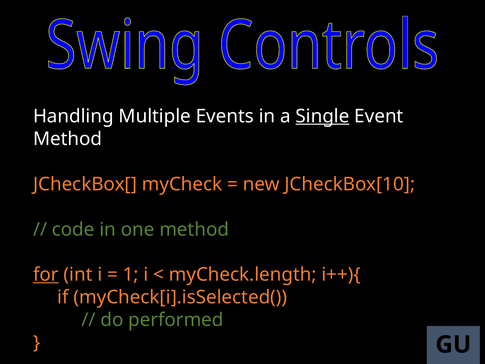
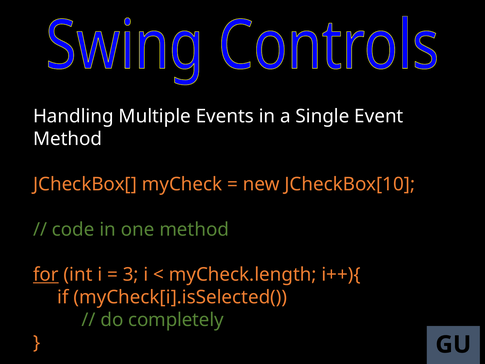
Single underline: present -> none (323, 116)
1: 1 -> 3 (131, 275)
performed: performed -> completely (176, 320)
